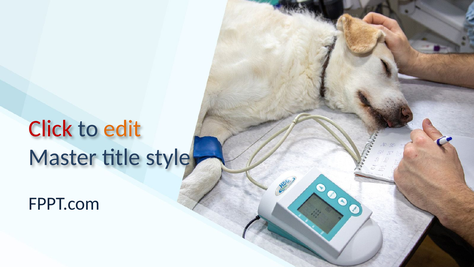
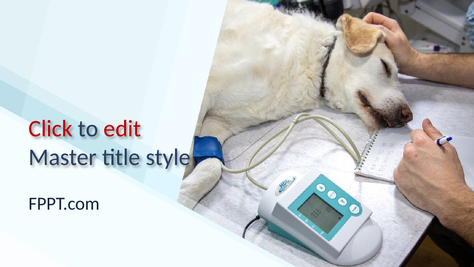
edit colour: orange -> red (122, 129)
